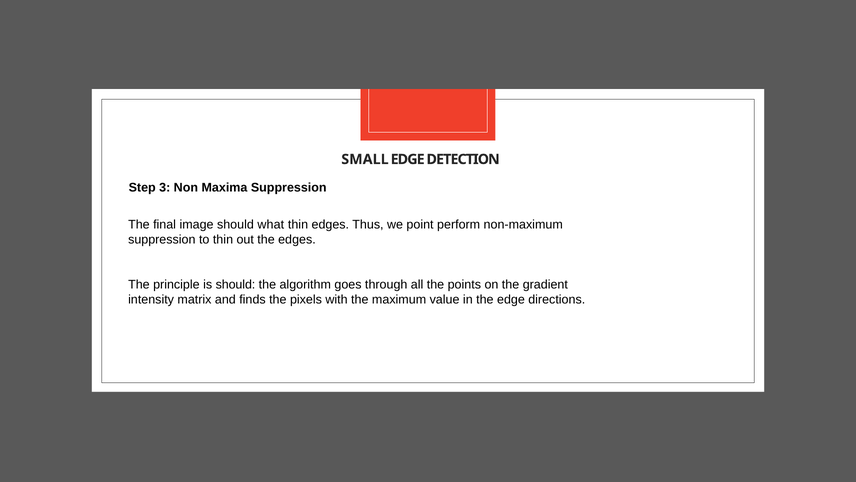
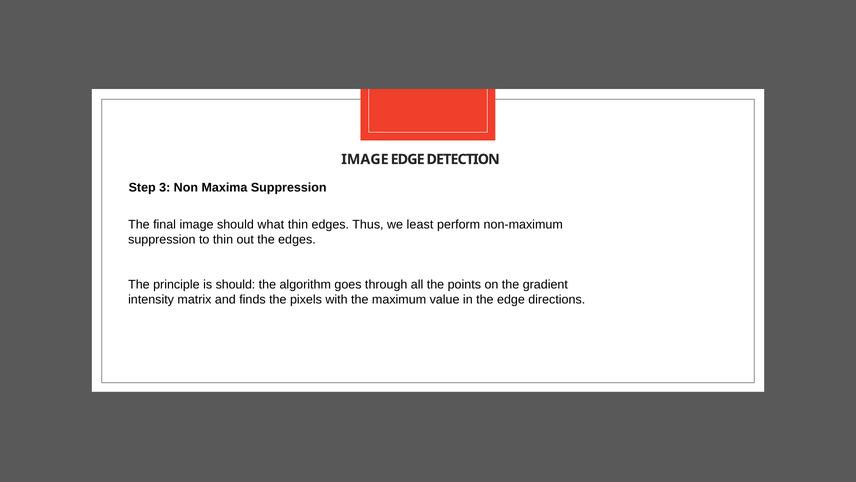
SMALL: SMALL -> IMAGE (365, 159)
point: point -> least (420, 224)
